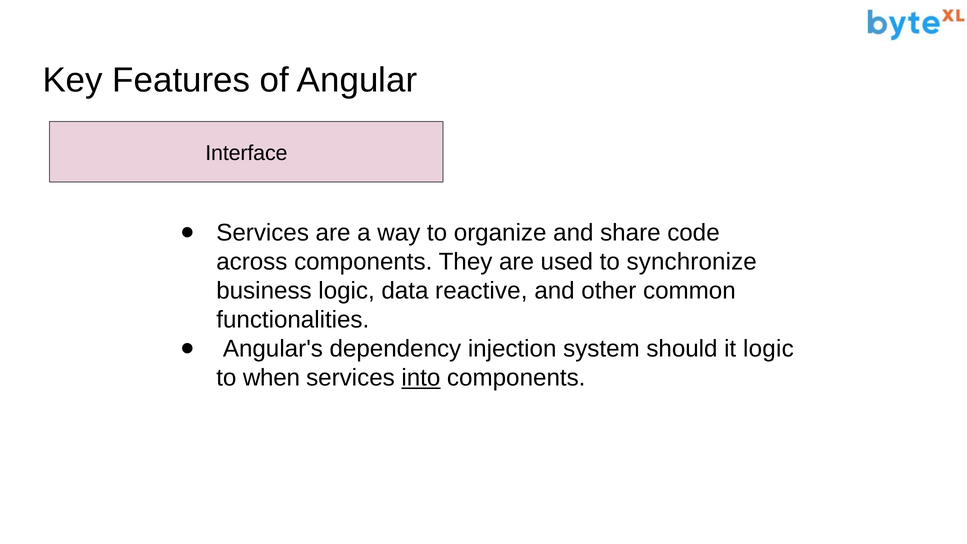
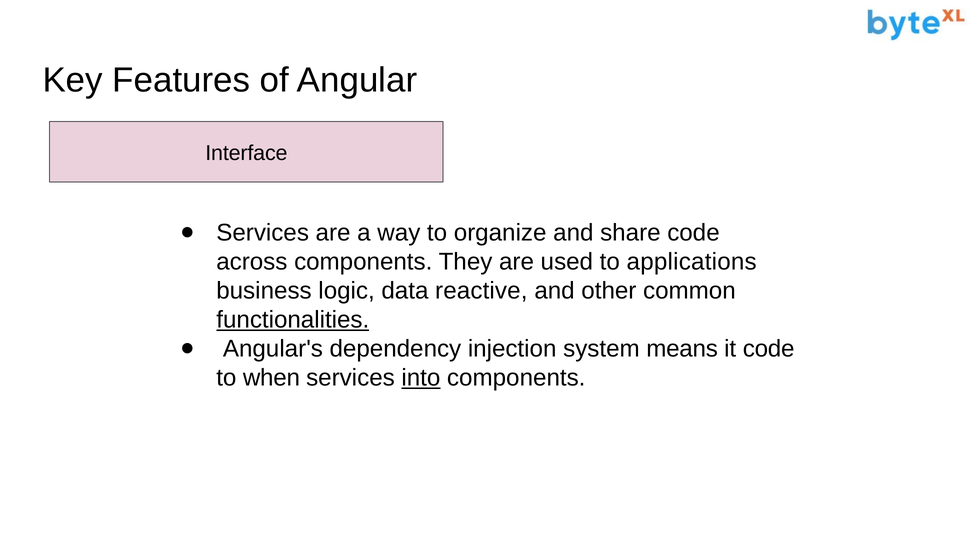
synchronize: synchronize -> applications (692, 262)
functionalities underline: none -> present (293, 320)
should: should -> means (682, 349)
it logic: logic -> code (769, 349)
